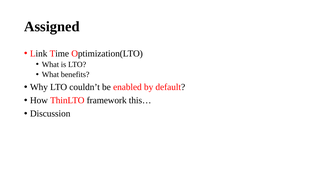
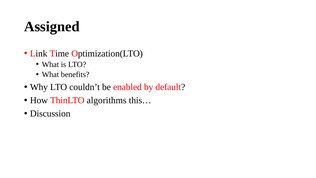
framework: framework -> algorithms (107, 100)
